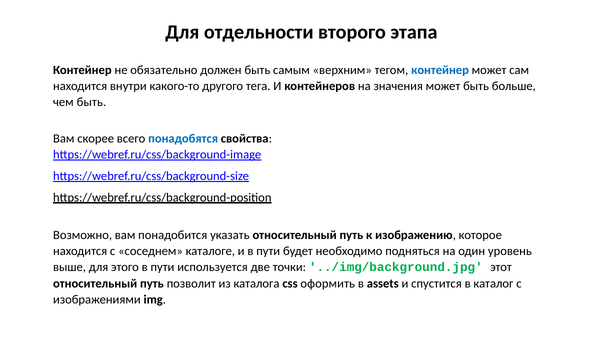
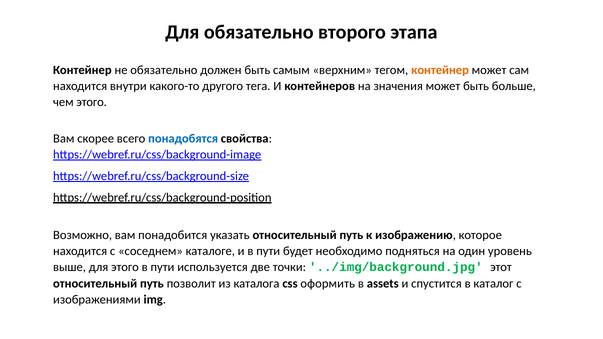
Для отдельности: отдельности -> обязательно (259, 32)
контейнер colour: blue -> orange (440, 70)
чем быть: быть -> этого (92, 102)
